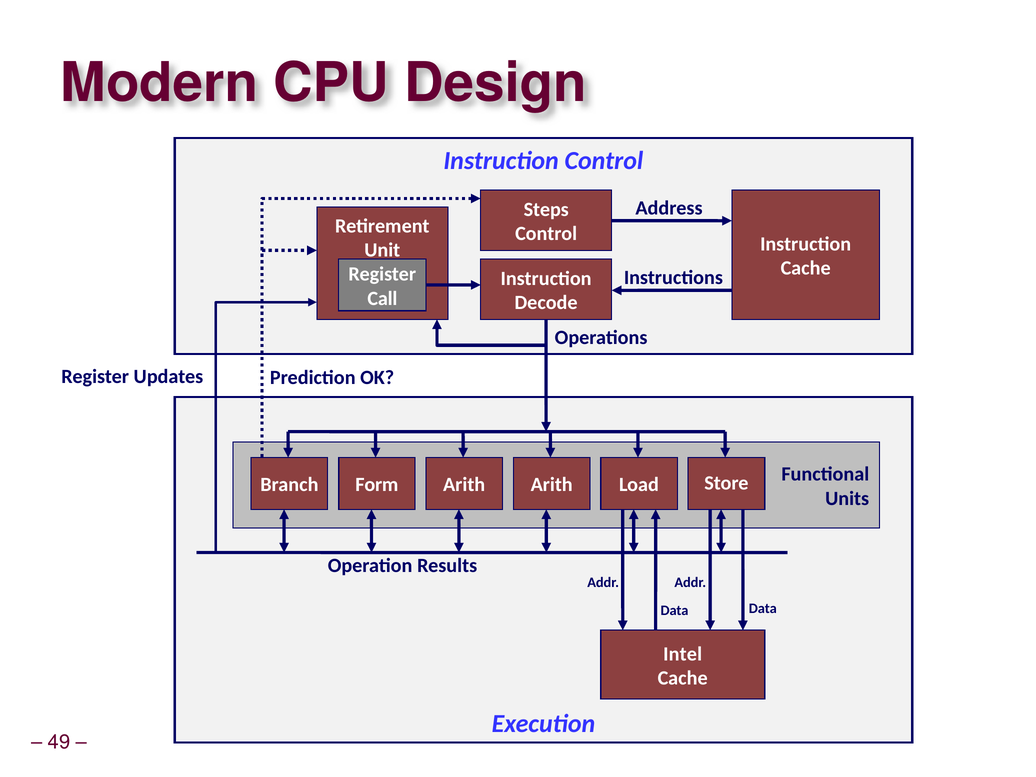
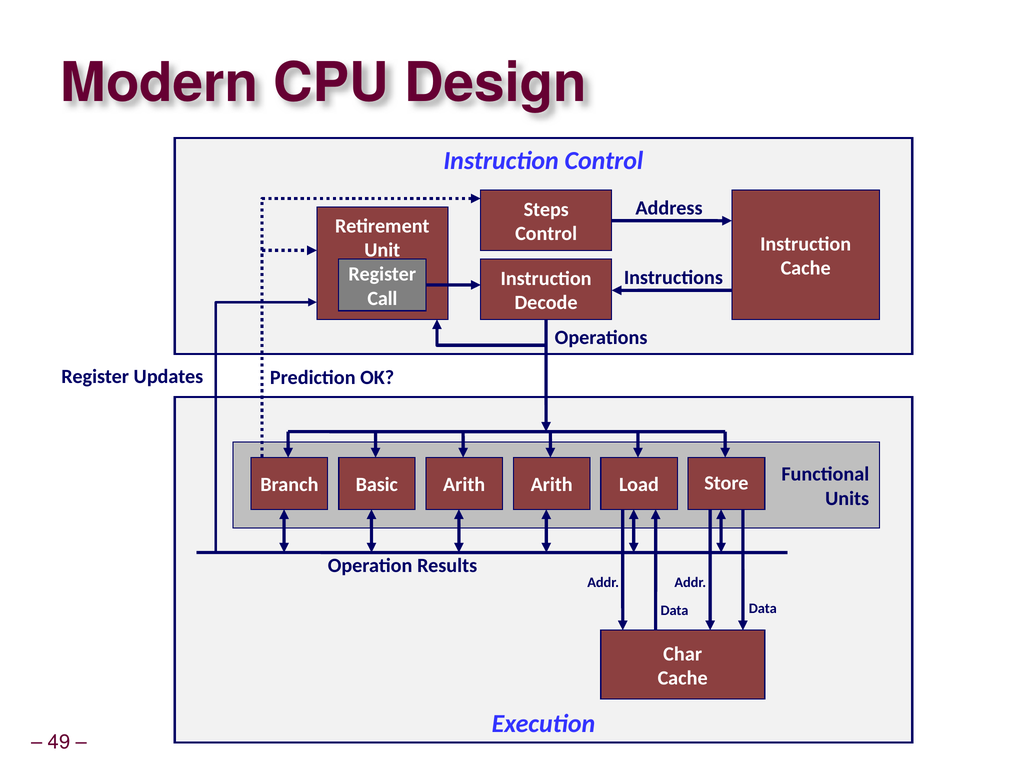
Form: Form -> Basic (377, 485)
Intel: Intel -> Char (683, 654)
